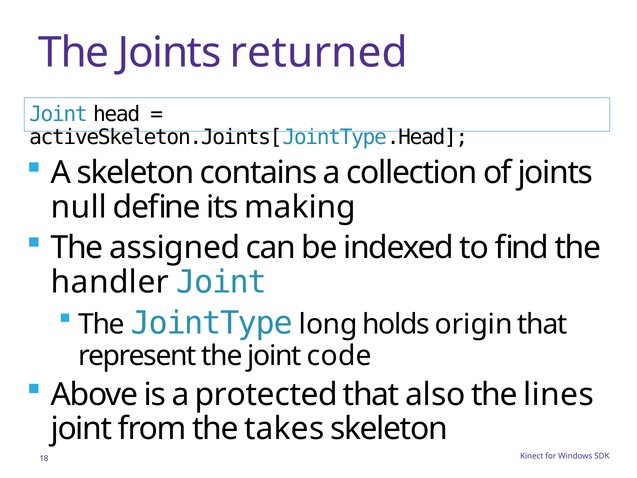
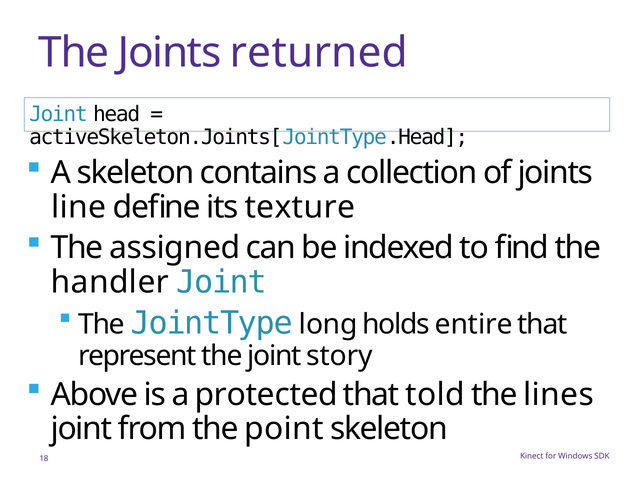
null: null -> line (79, 207)
making: making -> texture (300, 207)
origin: origin -> entire (474, 324)
code: code -> story (339, 356)
also: also -> told (435, 394)
takes: takes -> point (284, 429)
